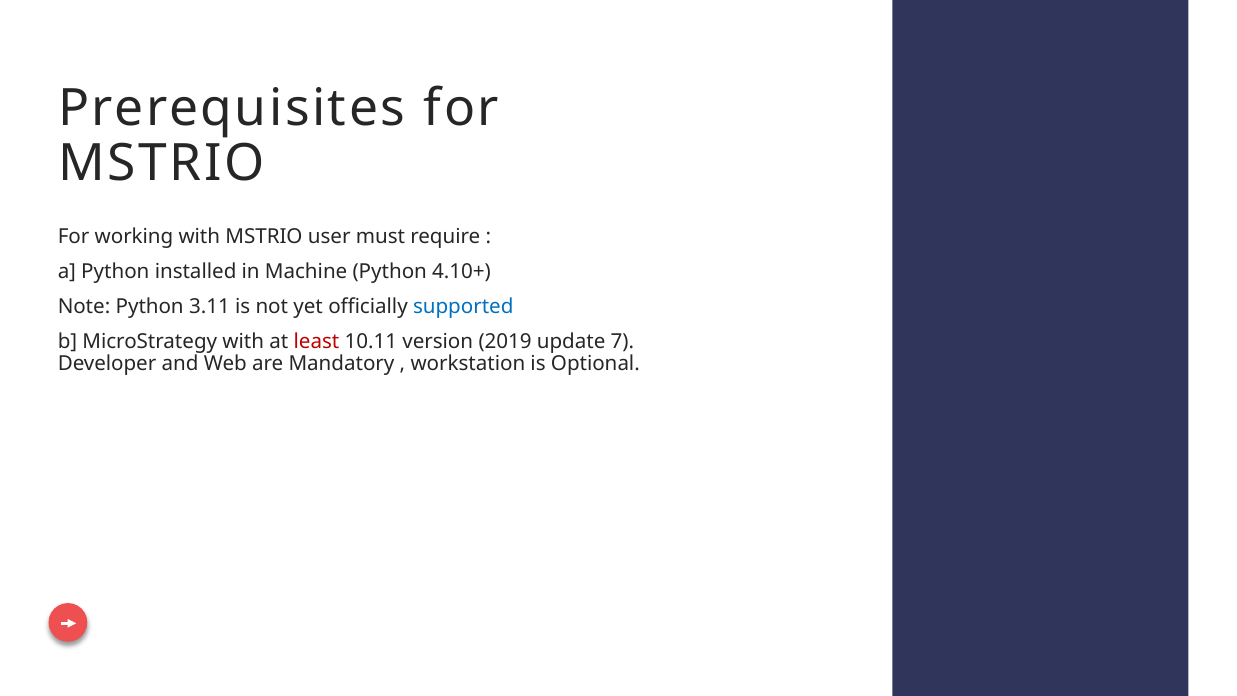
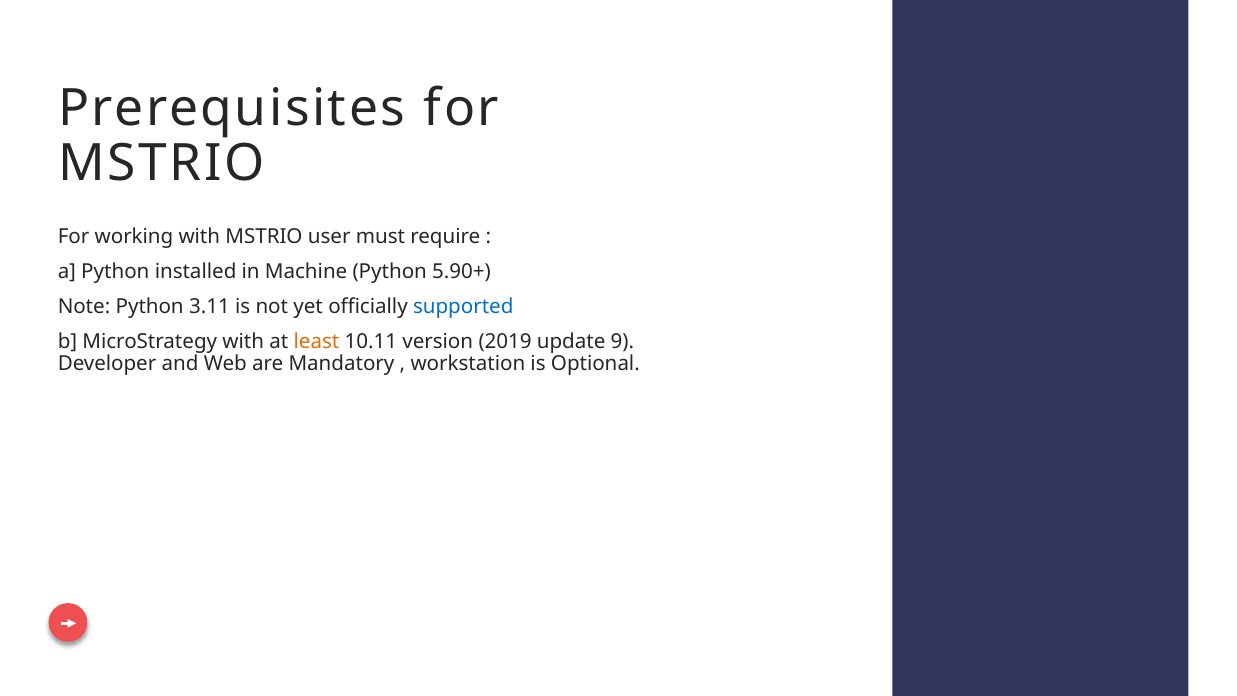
4.10+: 4.10+ -> 5.90+ (462, 271)
least colour: red -> orange (316, 342)
7: 7 -> 9 (622, 342)
